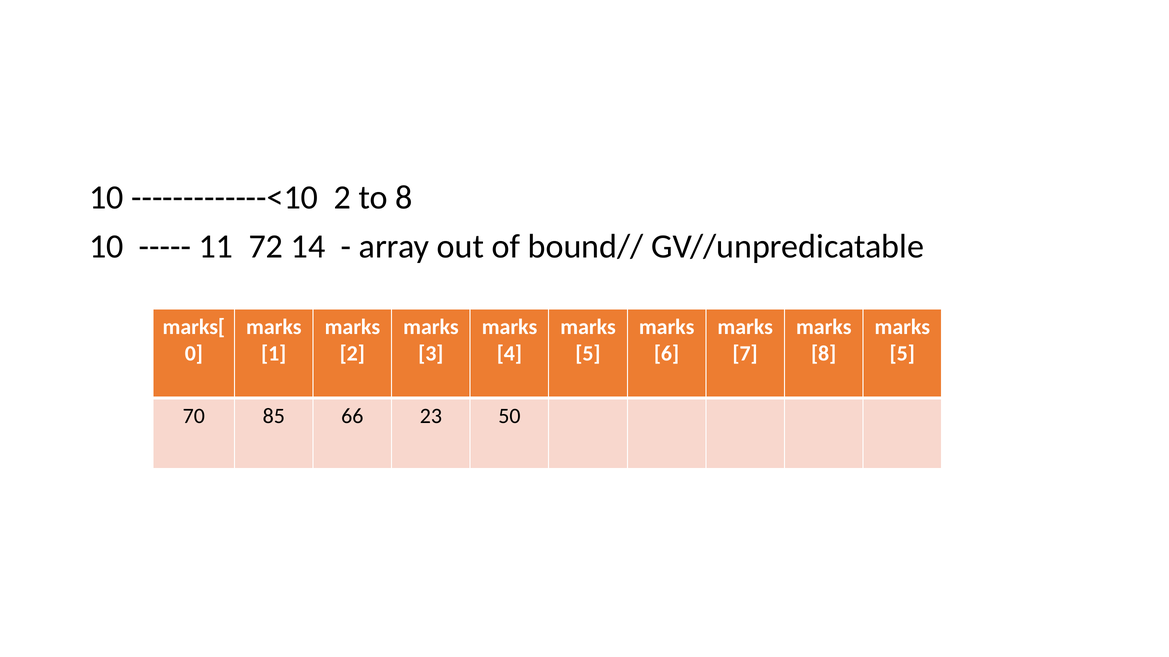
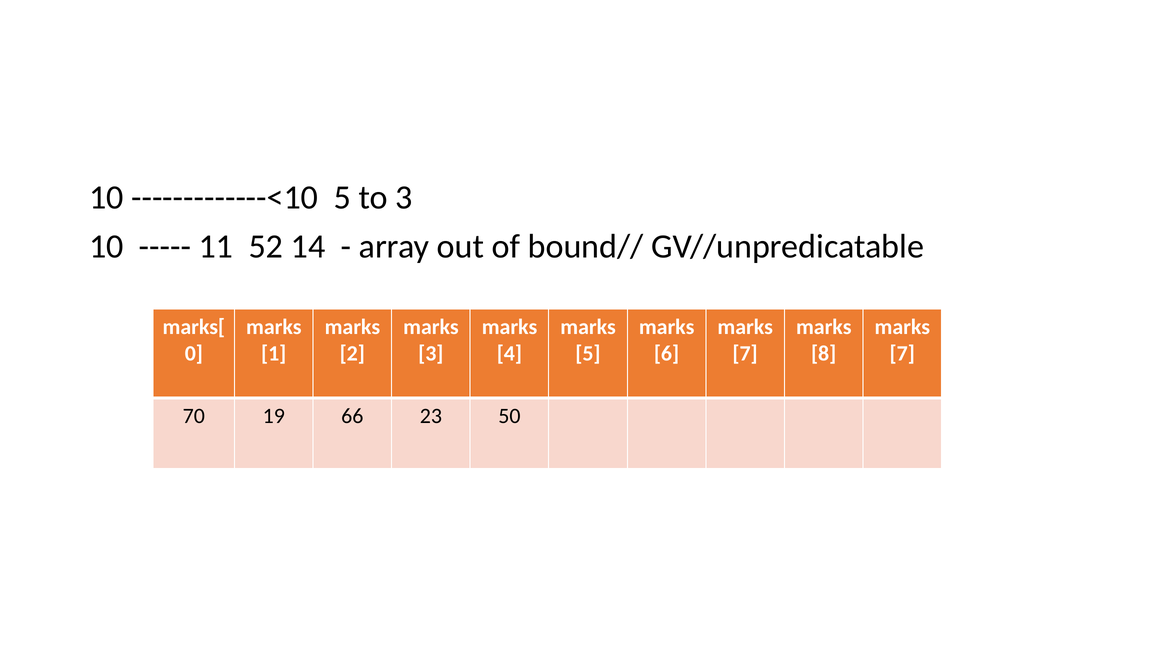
-------------<10 2: 2 -> 5 (342, 198)
to 8: 8 -> 3 (404, 198)
72: 72 -> 52 (266, 247)
5: 5 -> 7 (902, 354)
85: 85 -> 19 (274, 416)
